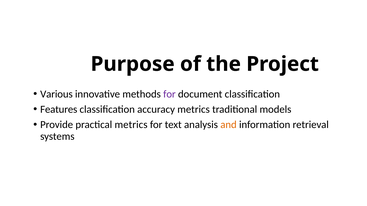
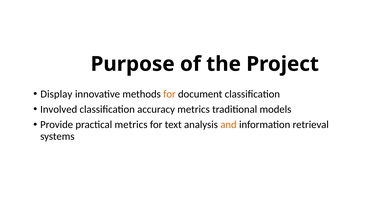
Various: Various -> Display (56, 94)
for colour: purple -> orange (169, 94)
Features: Features -> Involved (59, 110)
